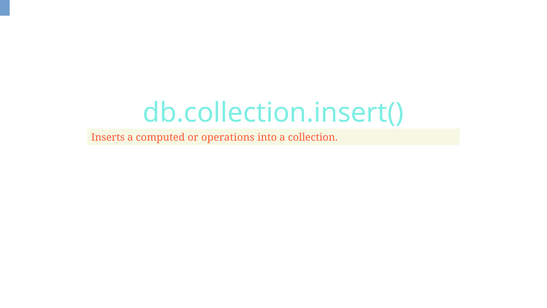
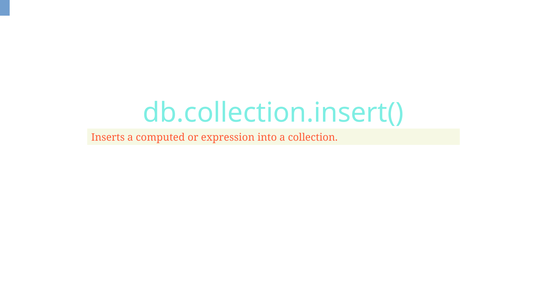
operations: operations -> expression (228, 137)
